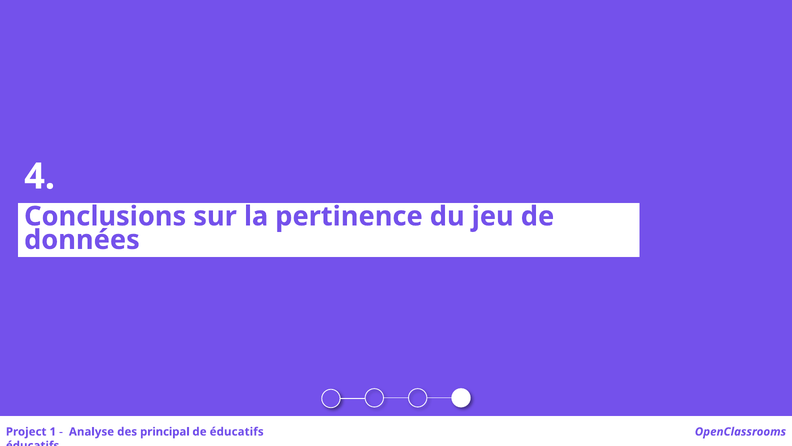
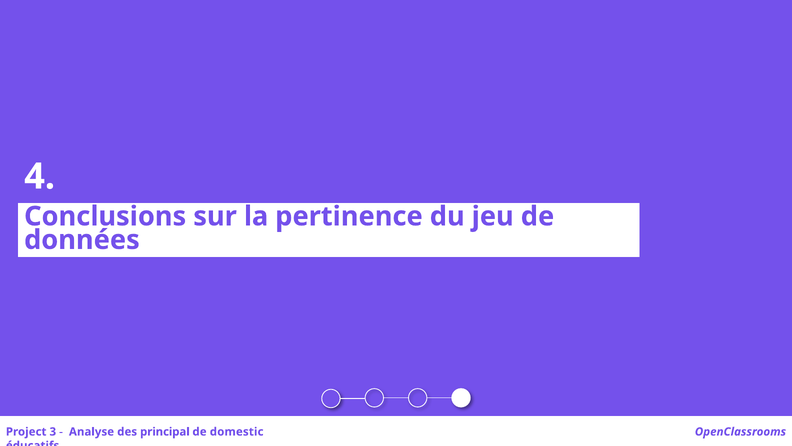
1: 1 -> 3 (53, 431)
de éducatifs: éducatifs -> domestic (237, 431)
